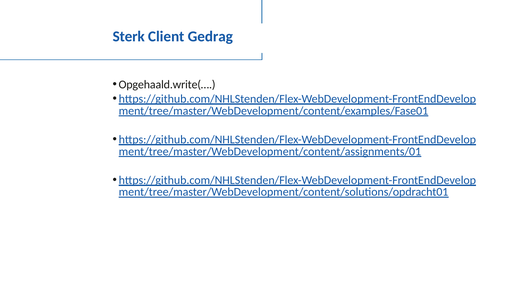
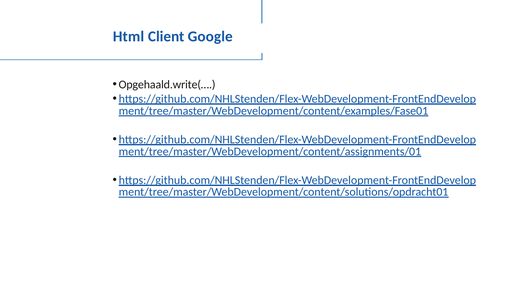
Sterk: Sterk -> Html (129, 36)
Gedrag: Gedrag -> Google (210, 36)
